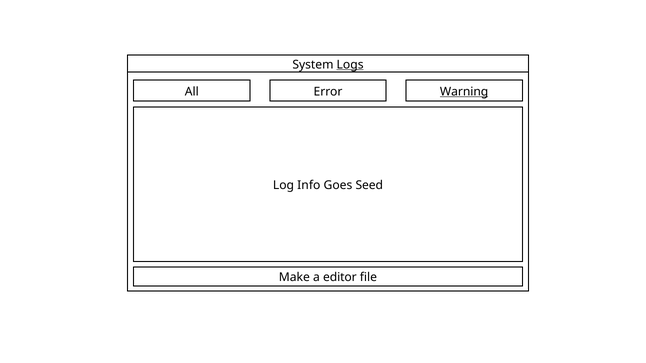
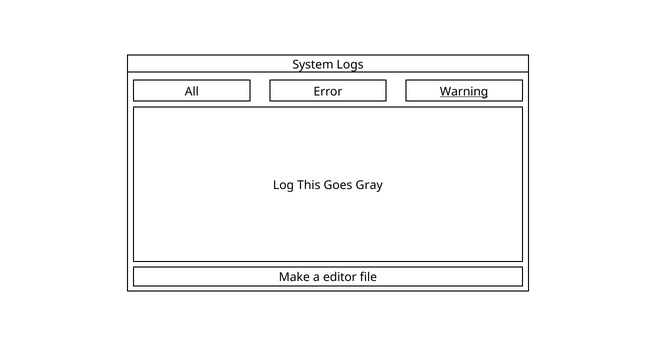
Logs underline: present -> none (350, 65)
Info: Info -> This (309, 185)
Seed: Seed -> Gray (369, 185)
